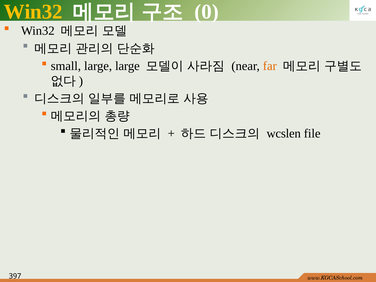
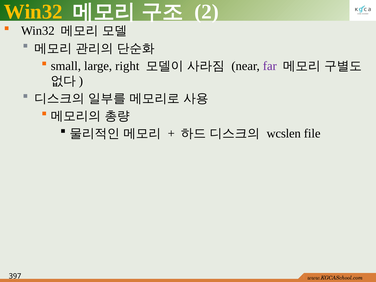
0: 0 -> 2 (207, 12)
large large: large -> right (127, 66)
far colour: orange -> purple (270, 66)
